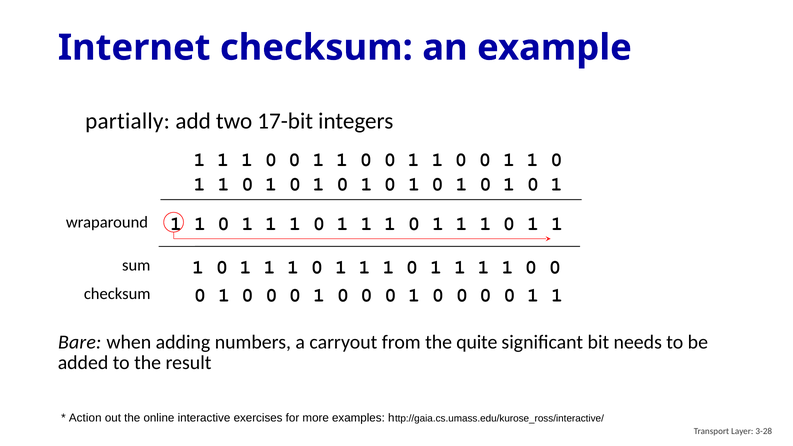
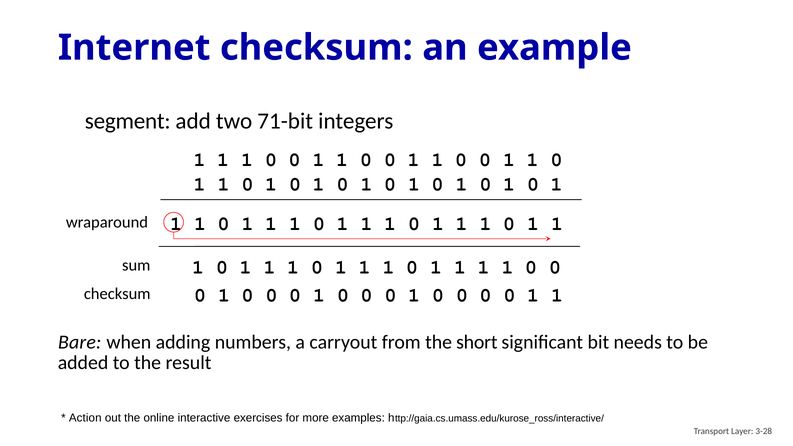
partially: partially -> segment (128, 121)
17-bit: 17-bit -> 71-bit (285, 121)
quite: quite -> short (477, 342)
